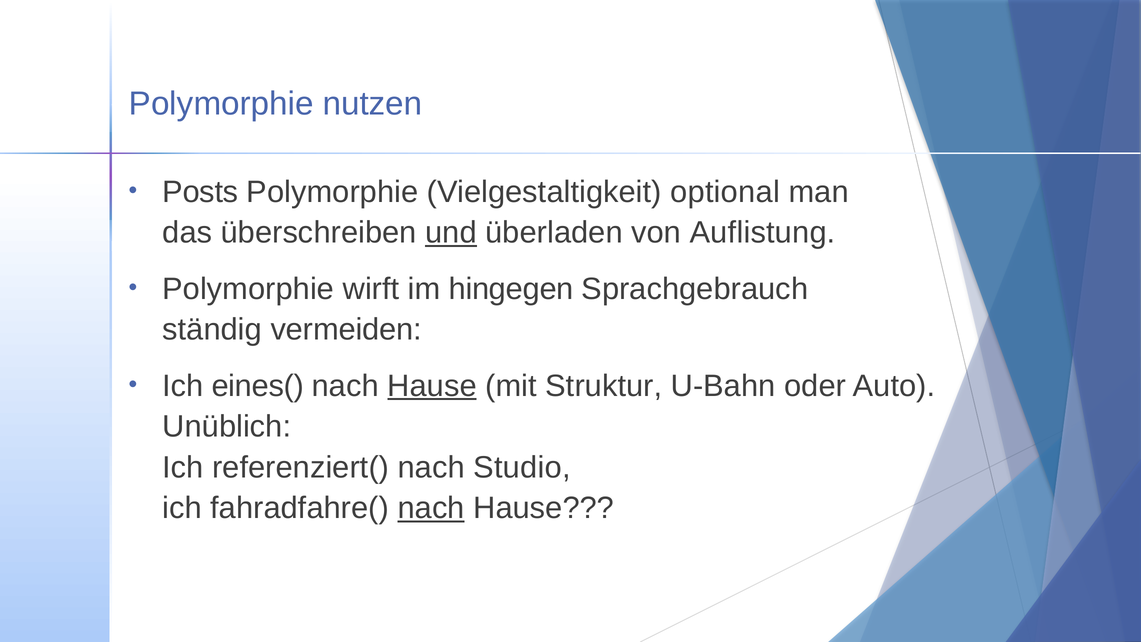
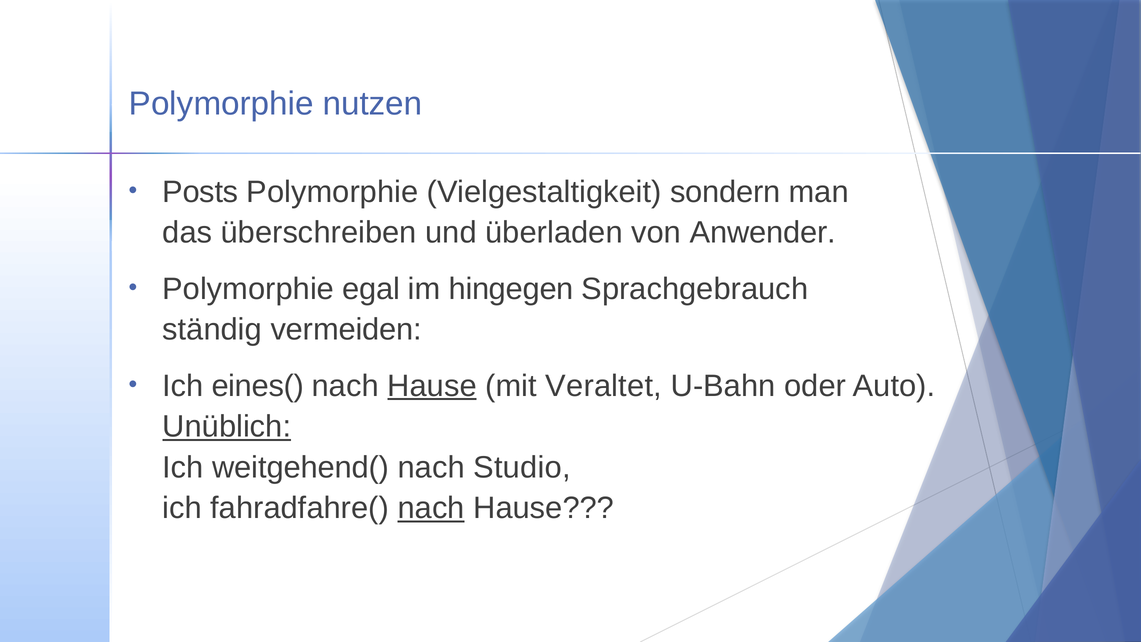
optional: optional -> sondern (725, 192)
und underline: present -> none (451, 233)
Auflistung: Auflistung -> Anwender (763, 233)
wirft: wirft -> egal (371, 289)
Struktur: Struktur -> Veraltet (604, 386)
Unüblich underline: none -> present (227, 427)
referenziert(: referenziert( -> weitgehend( (301, 467)
